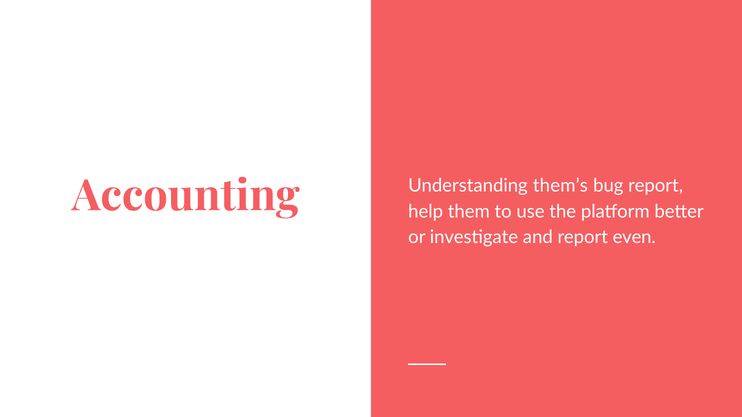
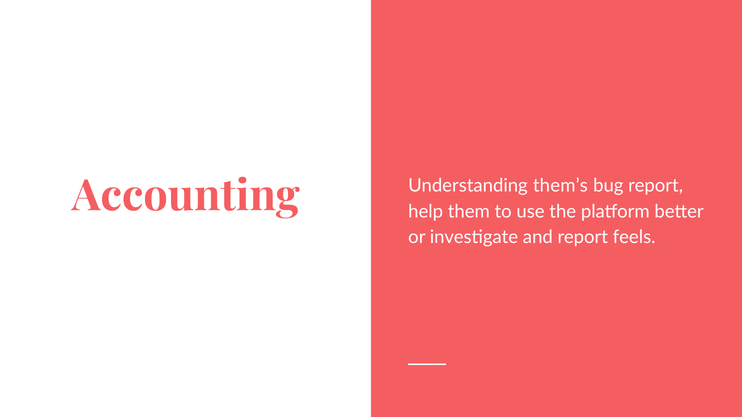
even: even -> feels (634, 237)
